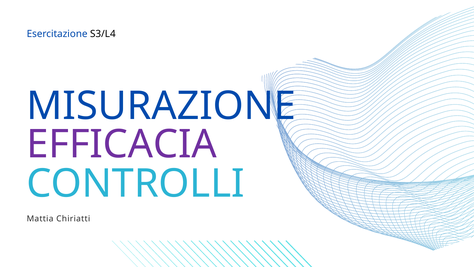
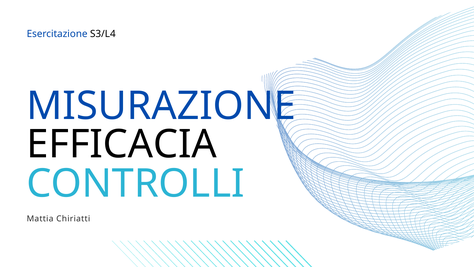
EFFICACIA colour: purple -> black (122, 144)
